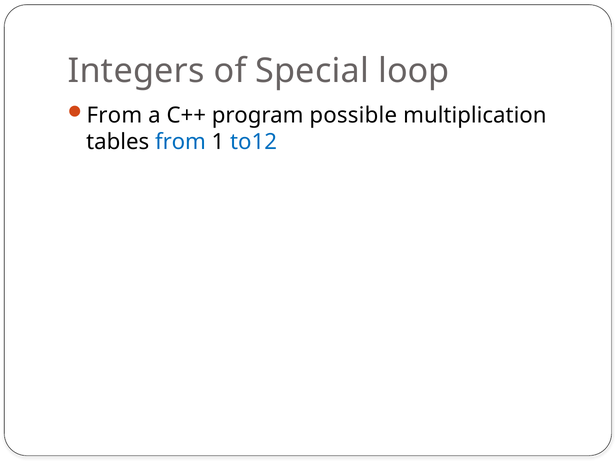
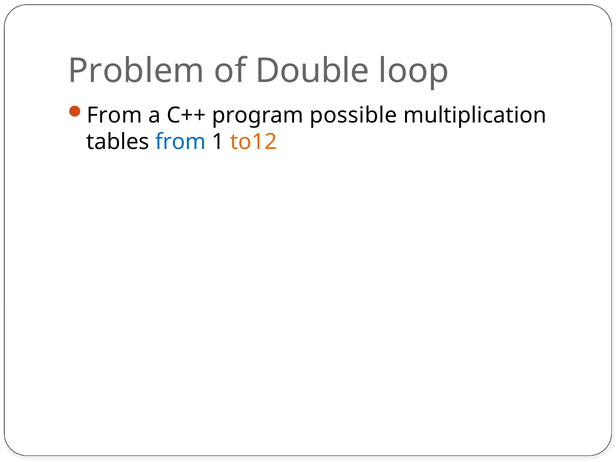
Integers: Integers -> Problem (136, 71)
Special: Special -> Double (312, 71)
to12 colour: blue -> orange (254, 142)
